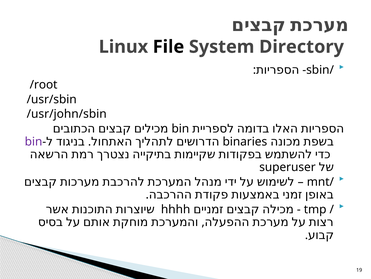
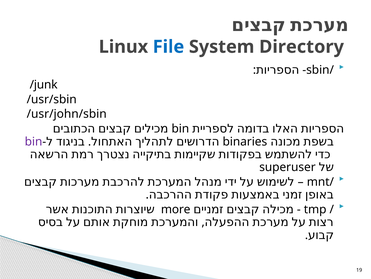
File colour: black -> blue (168, 47)
/root: /root -> /junk (44, 85)
hhhh: hhhh -> more (176, 209)
